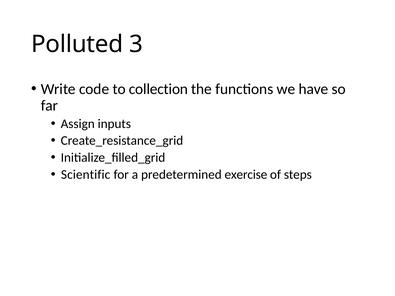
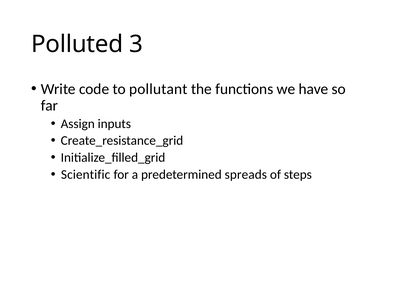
collection: collection -> pollutant (158, 89)
exercise: exercise -> spreads (246, 175)
